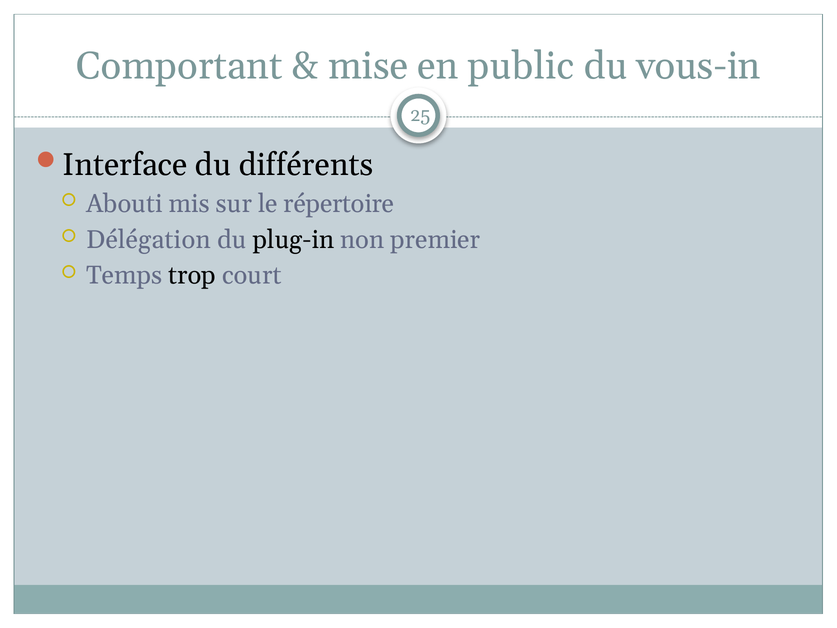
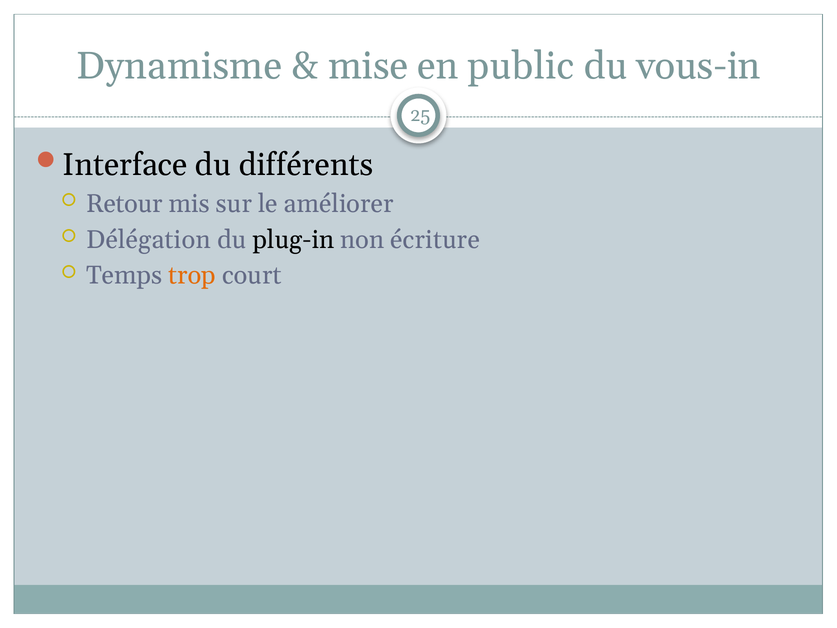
Comportant: Comportant -> Dynamisme (179, 66)
Abouti: Abouti -> Retour (124, 204)
répertoire: répertoire -> améliorer (339, 204)
premier: premier -> écriture (435, 240)
trop colour: black -> orange (192, 275)
